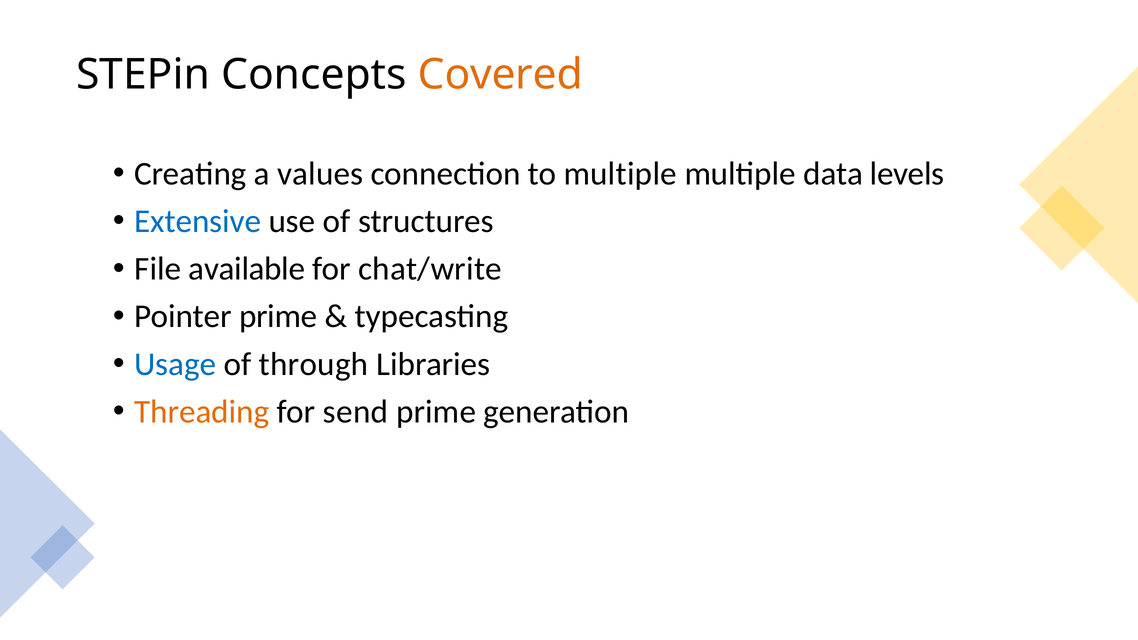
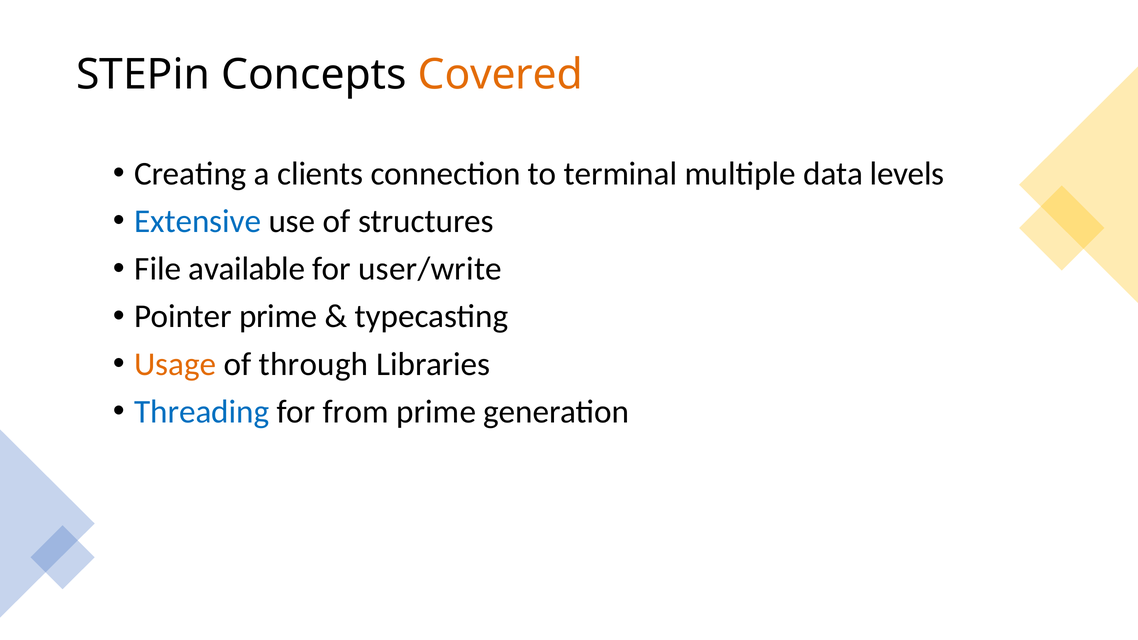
values: values -> clients (320, 174)
to multiple: multiple -> terminal (620, 174)
chat/write: chat/write -> user/write (430, 269)
Usage colour: blue -> orange (175, 364)
Threading colour: orange -> blue (202, 412)
send: send -> from (356, 412)
